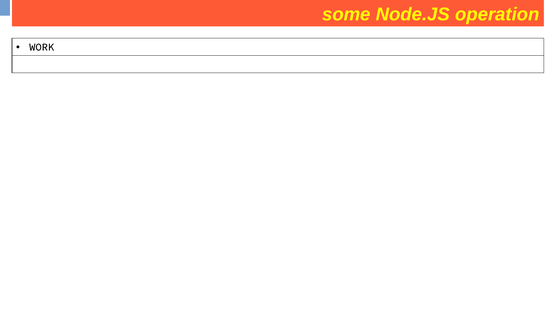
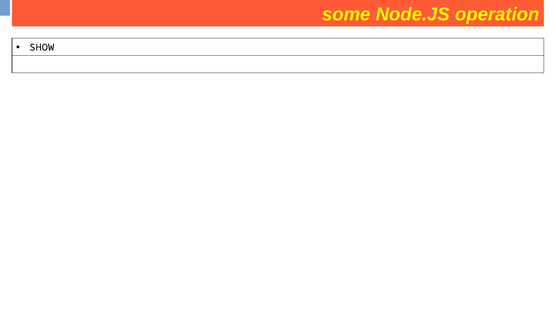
WORK: WORK -> SHOW (42, 47)
